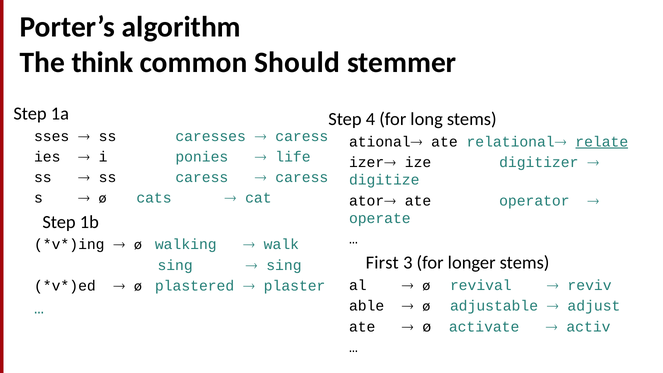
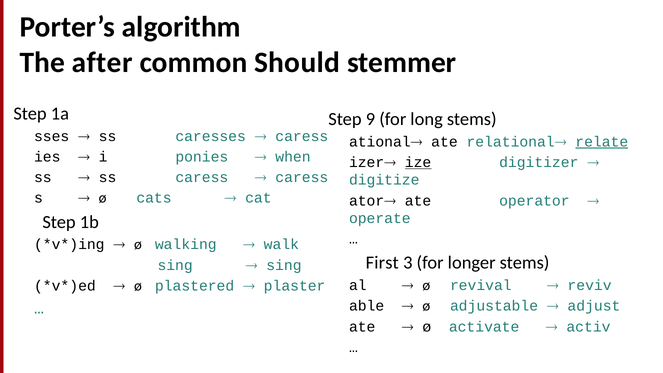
think: think -> after (102, 63)
4: 4 -> 9 (370, 119)
life: life -> when (293, 157)
ize underline: none -> present (418, 162)
